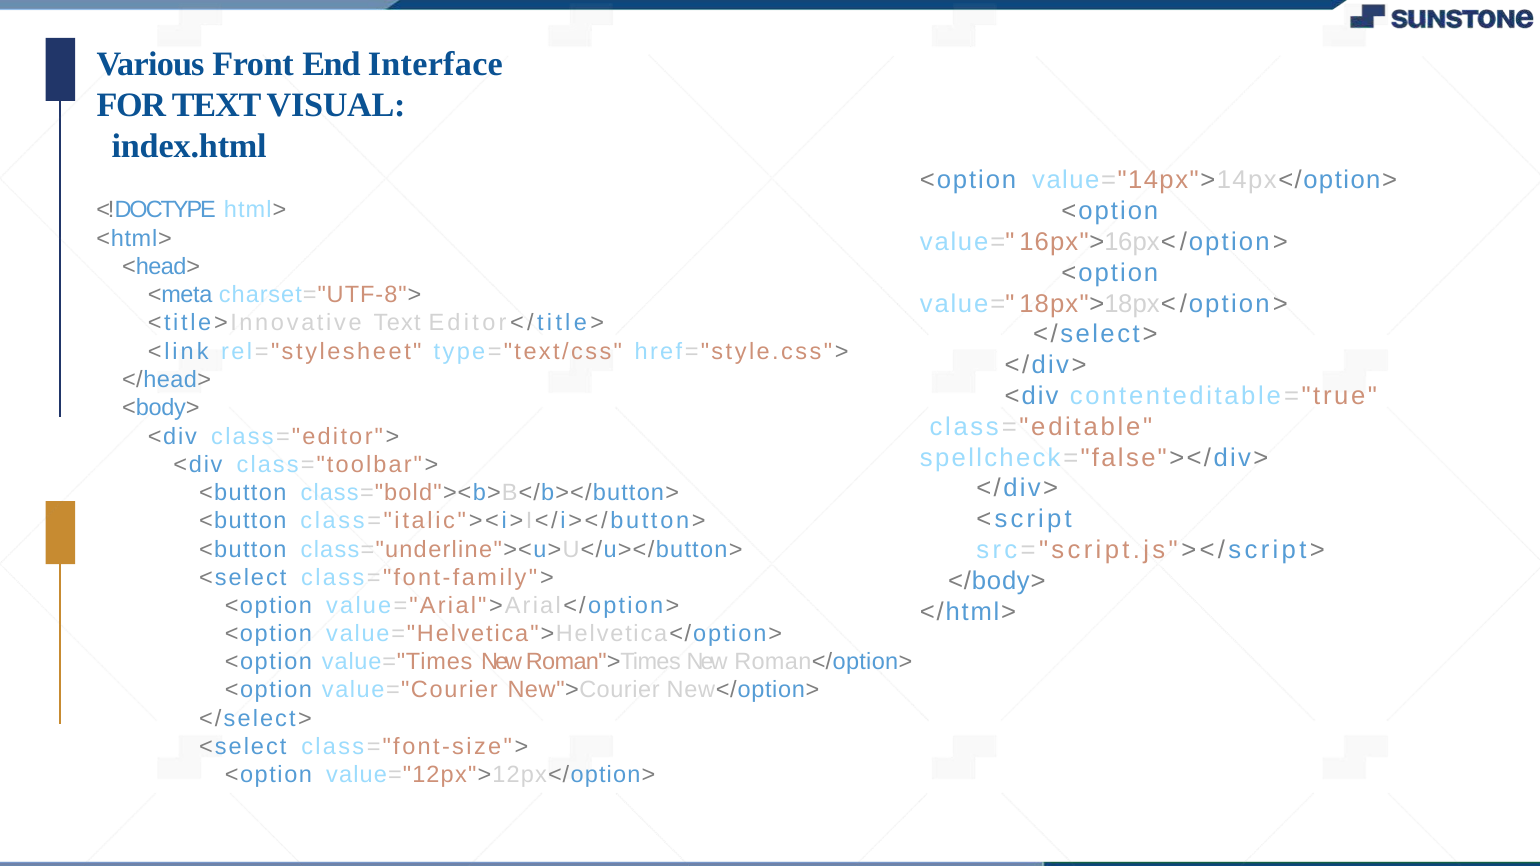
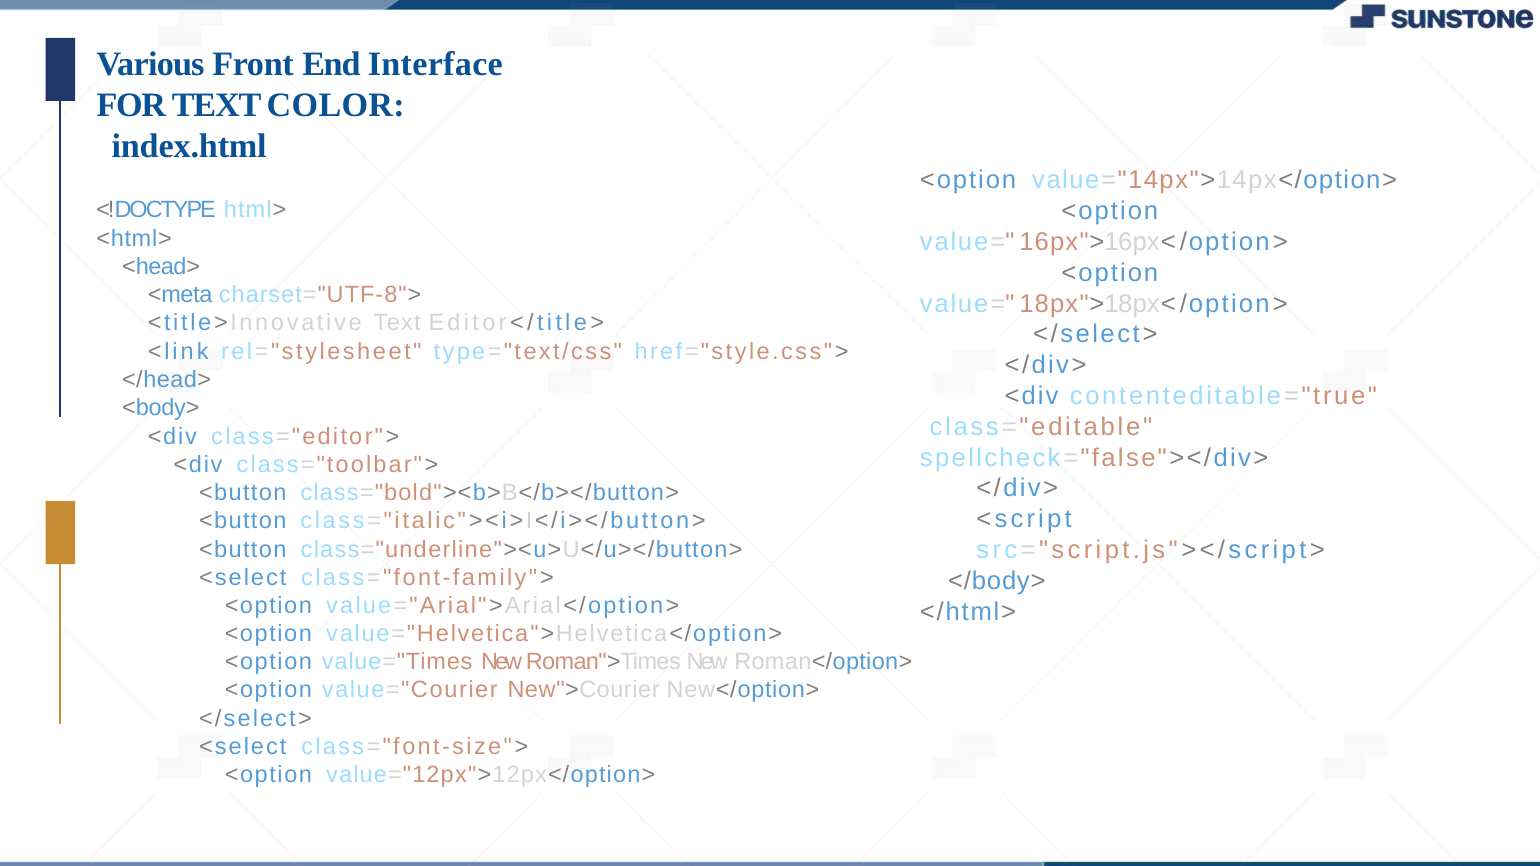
VISUAL: VISUAL -> COLOR (336, 105)
